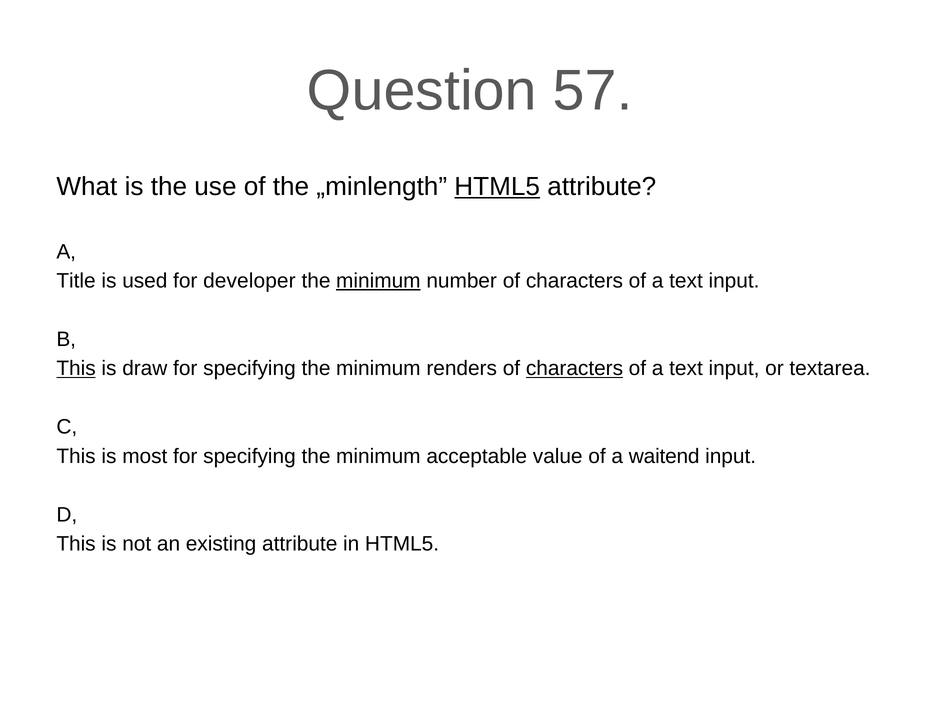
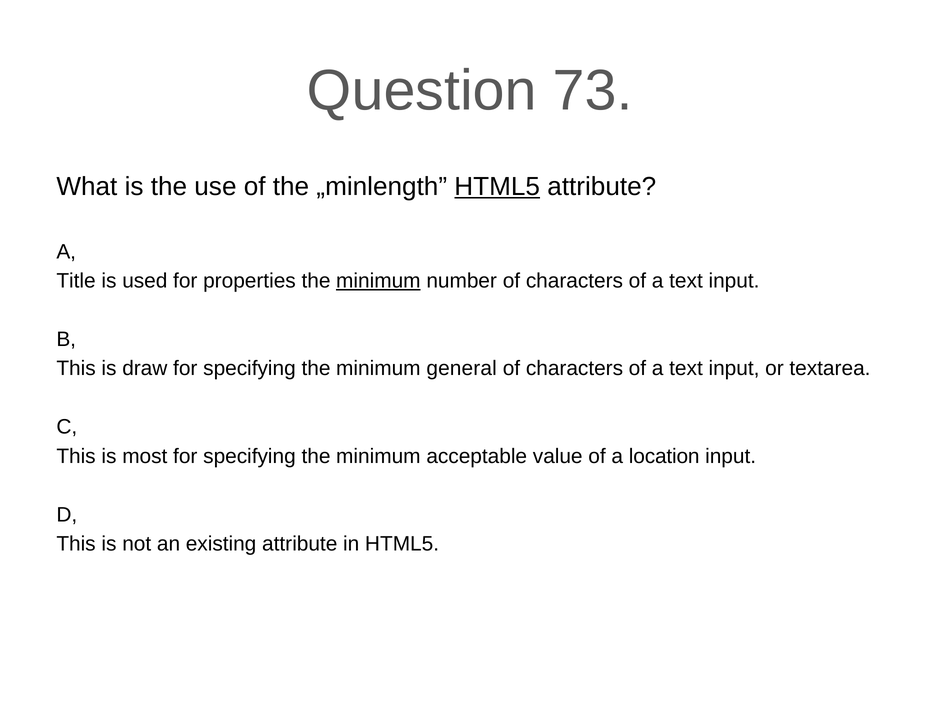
57: 57 -> 73 (593, 91)
developer: developer -> properties (249, 281)
This underline: present -> none (76, 369)
renders: renders -> general (462, 369)
characters underline: present -> none (574, 369)
waitend: waitend -> location (664, 456)
